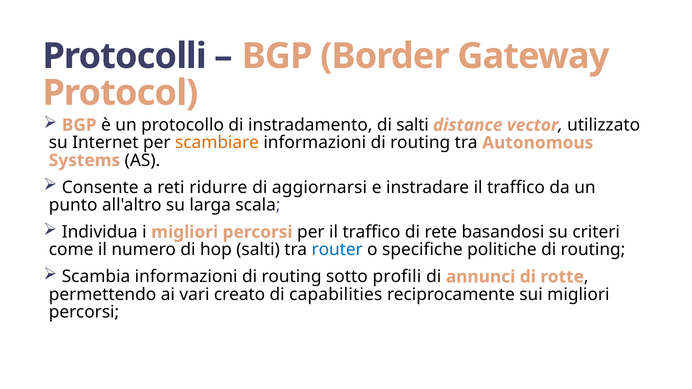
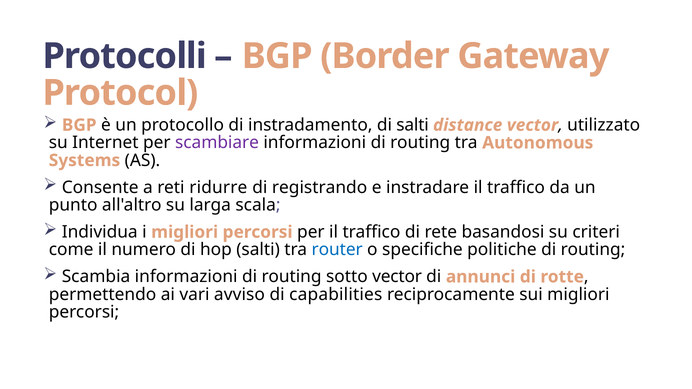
scambiare colour: orange -> purple (217, 143)
aggiornarsi: aggiornarsi -> registrando (320, 188)
sotto profili: profili -> vector (397, 277)
creato: creato -> avviso (239, 295)
